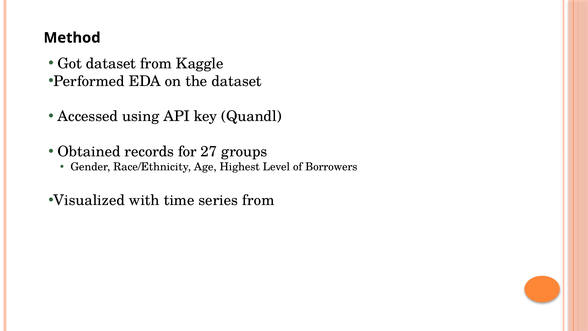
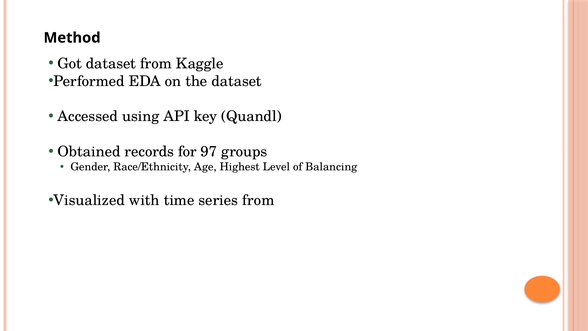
27: 27 -> 97 (209, 152)
Borrowers: Borrowers -> Balancing (331, 167)
